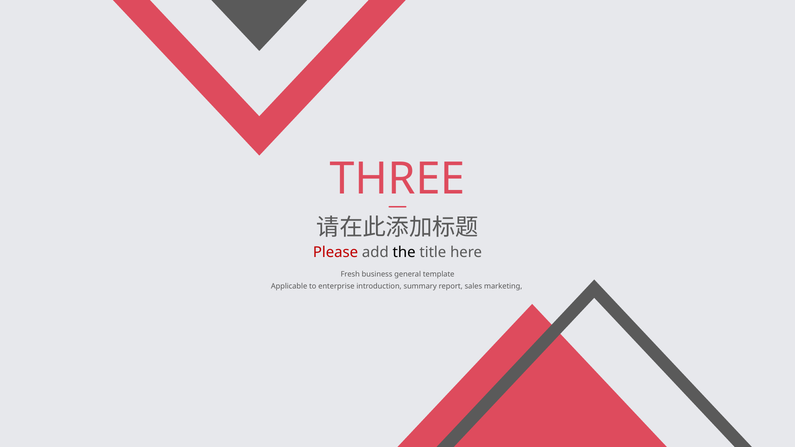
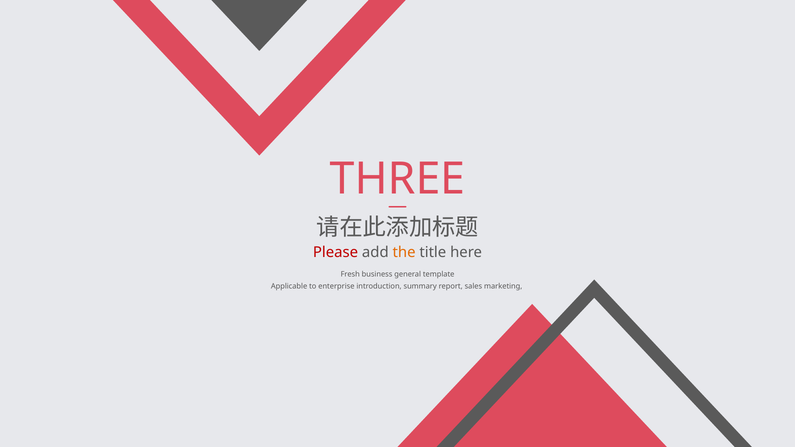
the colour: black -> orange (404, 252)
